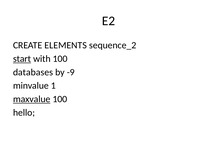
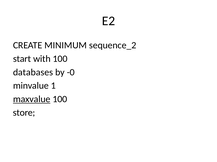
ELEMENTS: ELEMENTS -> MINIMUM (66, 46)
start underline: present -> none (22, 59)
-9: -9 -> -0 (71, 73)
hello: hello -> store (24, 113)
